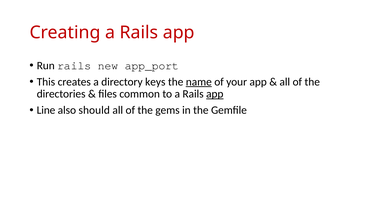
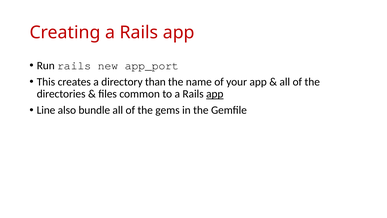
keys: keys -> than (155, 82)
name underline: present -> none (199, 82)
should: should -> bundle (94, 110)
